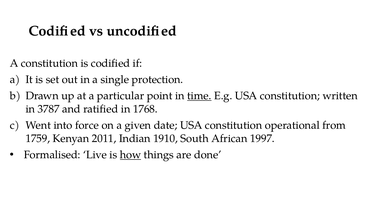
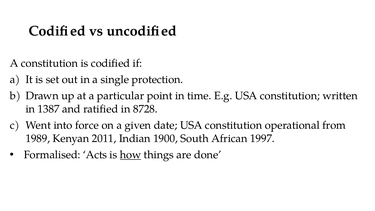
time underline: present -> none (199, 96)
3787: 3787 -> 1387 (49, 109)
1768: 1768 -> 8728 (145, 109)
1759: 1759 -> 1989 (38, 138)
1910: 1910 -> 1900 (166, 138)
Live: Live -> Acts (95, 155)
